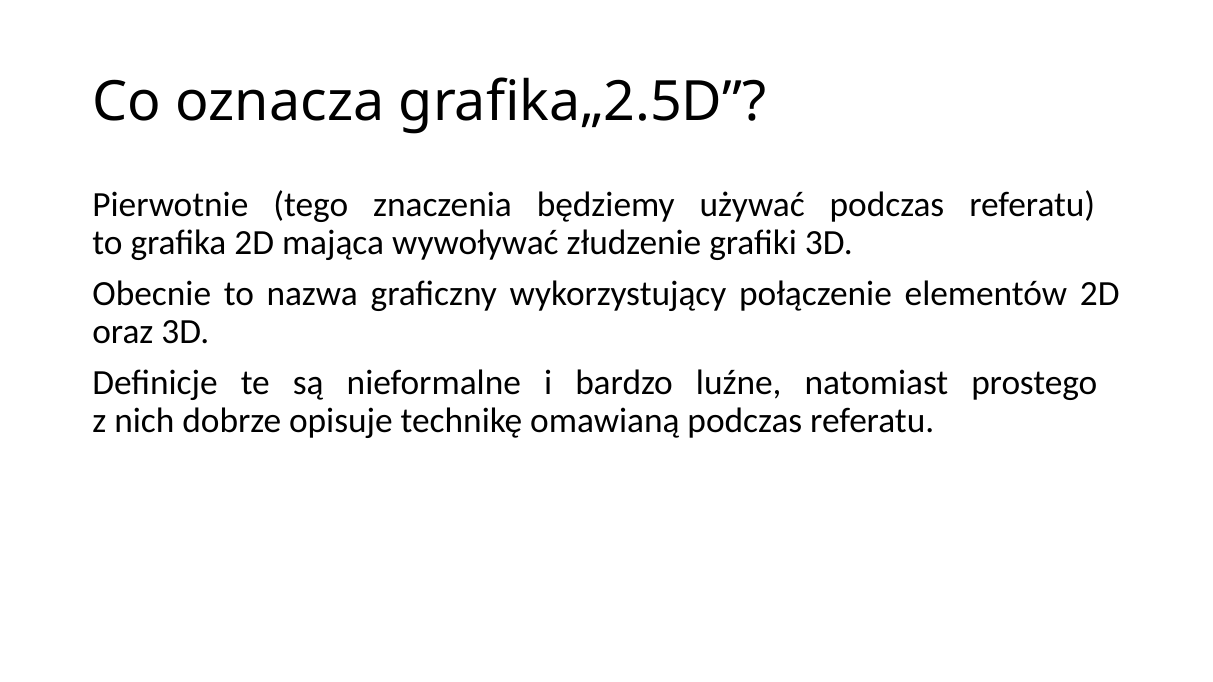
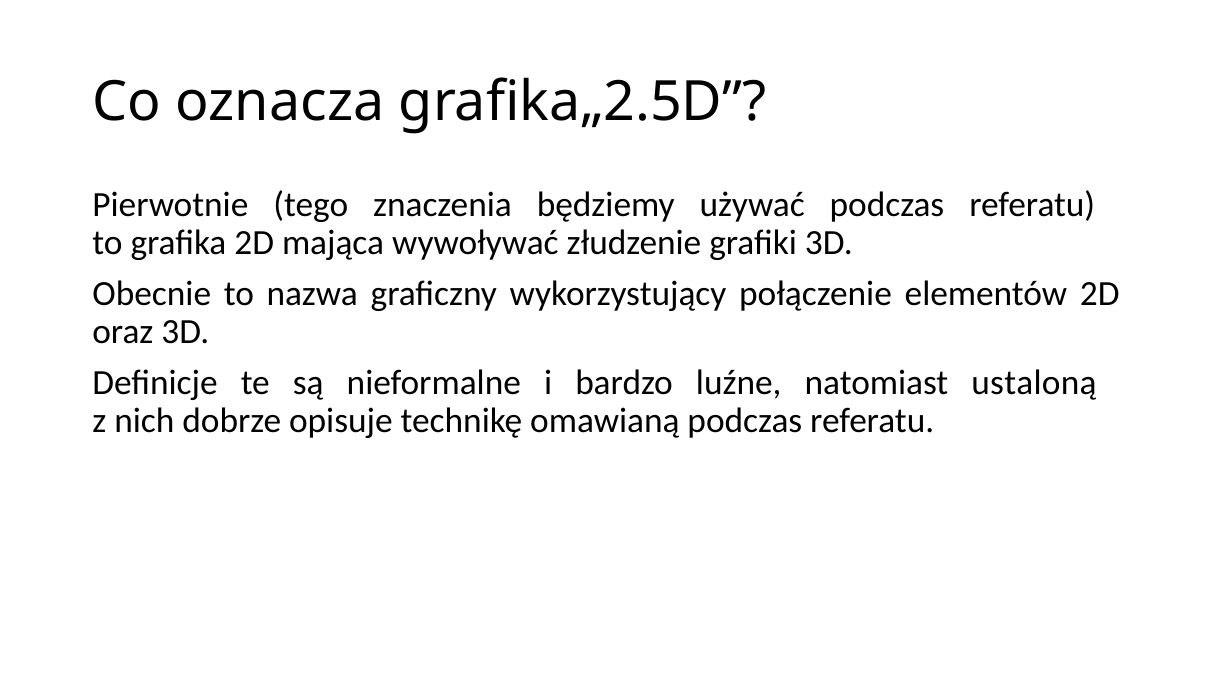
prostego: prostego -> ustaloną (1034, 383)
